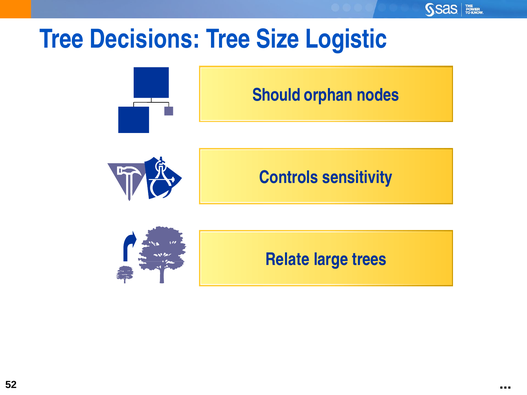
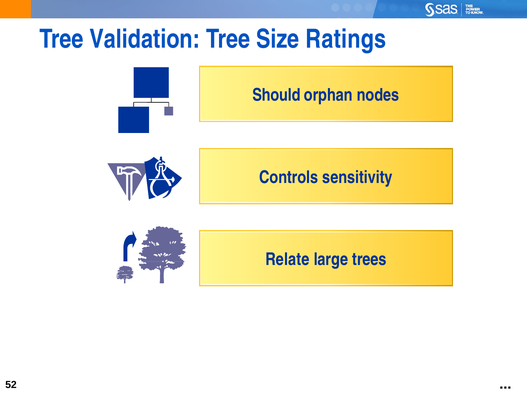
Decisions: Decisions -> Validation (145, 39)
Logistic: Logistic -> Ratings (346, 39)
